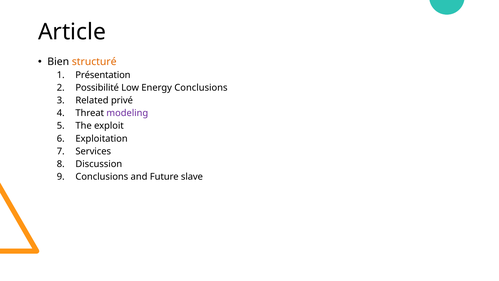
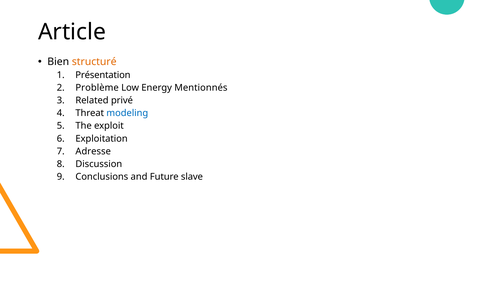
Possibilité: Possibilité -> Problème (97, 88)
Energy Conclusions: Conclusions -> Mentionnés (201, 88)
modeling colour: purple -> blue (127, 113)
Services: Services -> Adresse (93, 151)
